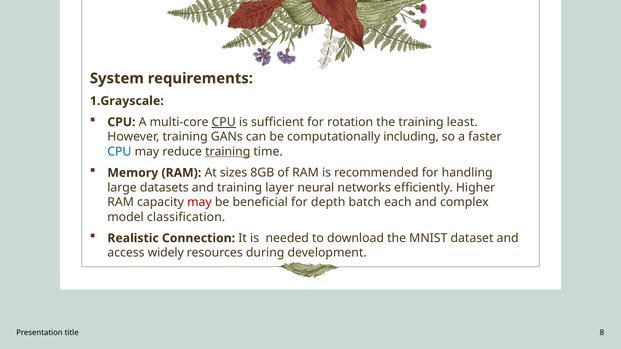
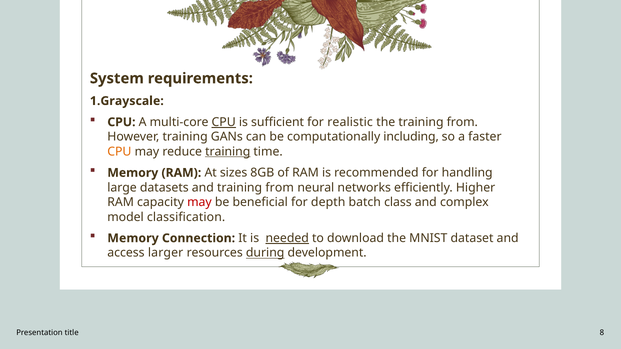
rotation: rotation -> realistic (350, 122)
the training least: least -> from (462, 122)
CPU colour: blue -> orange (119, 152)
and training layer: layer -> from (280, 188)
each: each -> class (398, 202)
Realistic: Realistic -> Memory (133, 238)
needed underline: none -> present (287, 238)
widely: widely -> larger (166, 253)
during underline: none -> present (265, 253)
